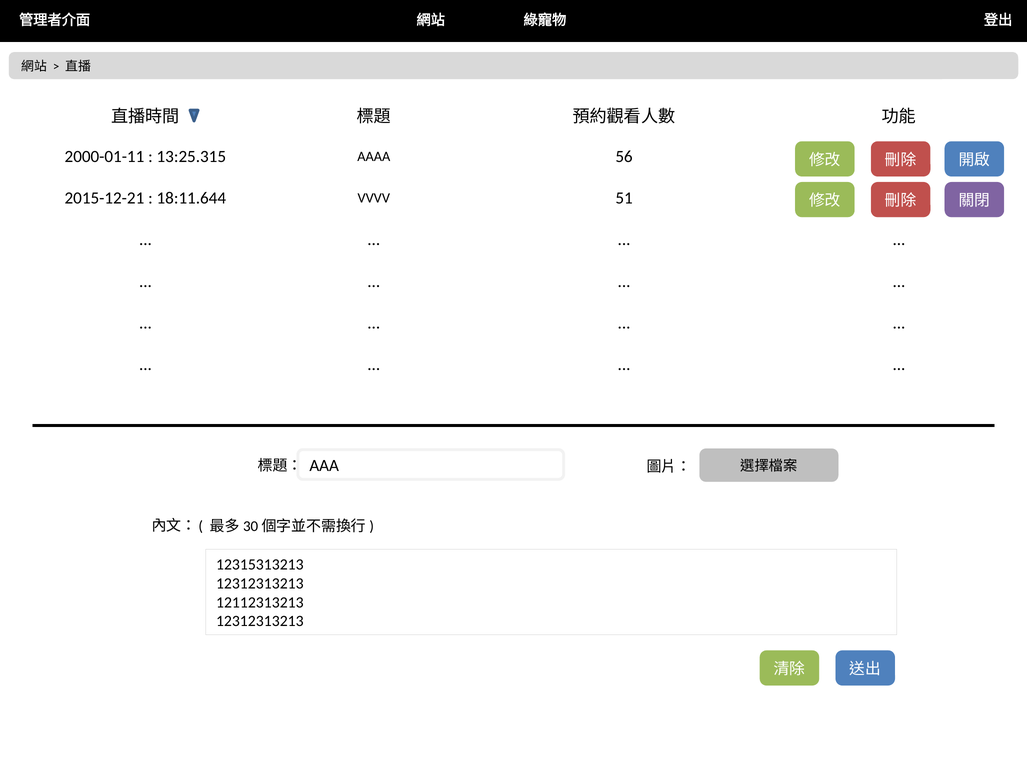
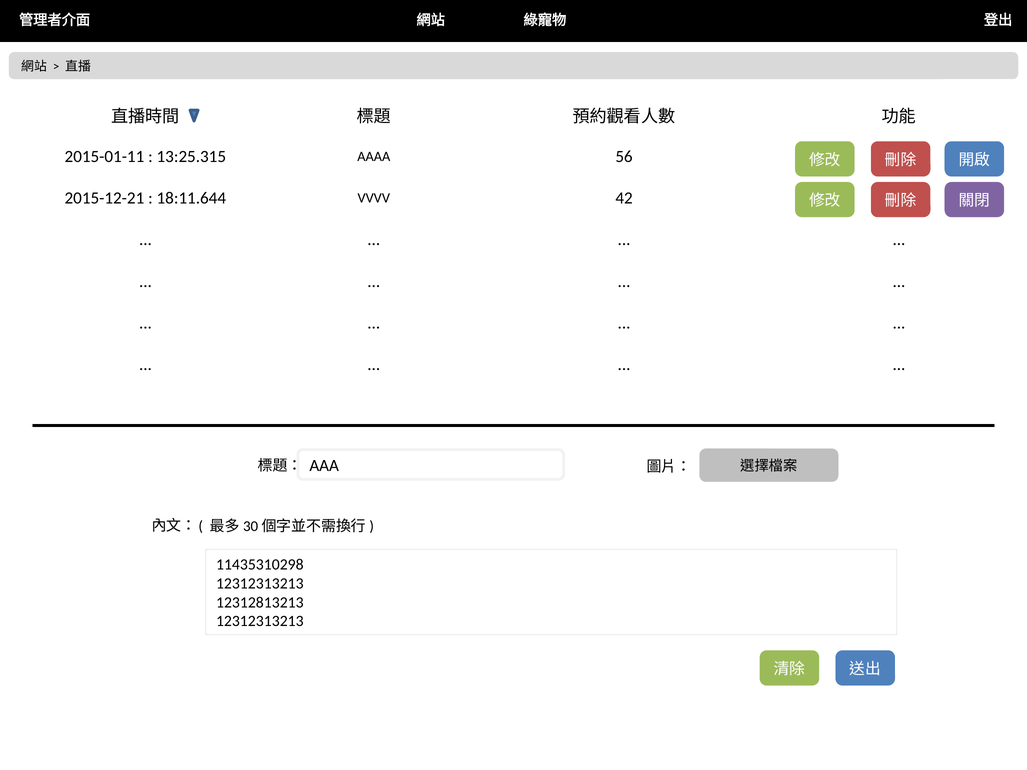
2000-01-11: 2000-01-11 -> 2015-01-11 (104, 157)
51: 51 -> 42 (624, 198)
12315313213: 12315313213 -> 11435310298 (260, 565)
12112313213: 12112313213 -> 12312813213 (260, 603)
